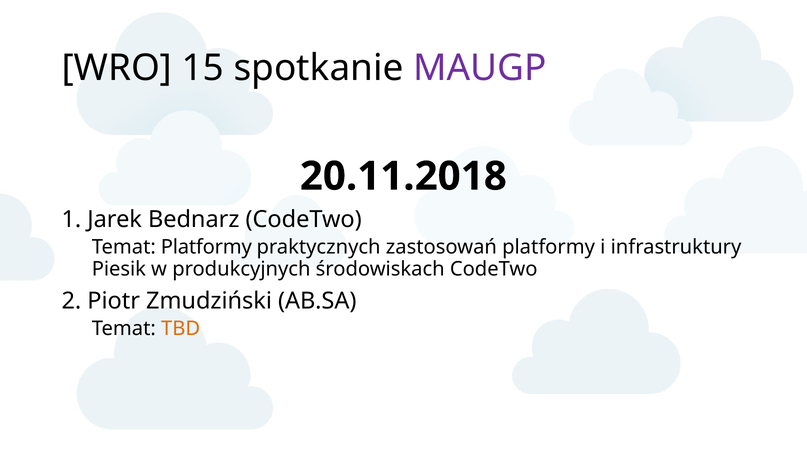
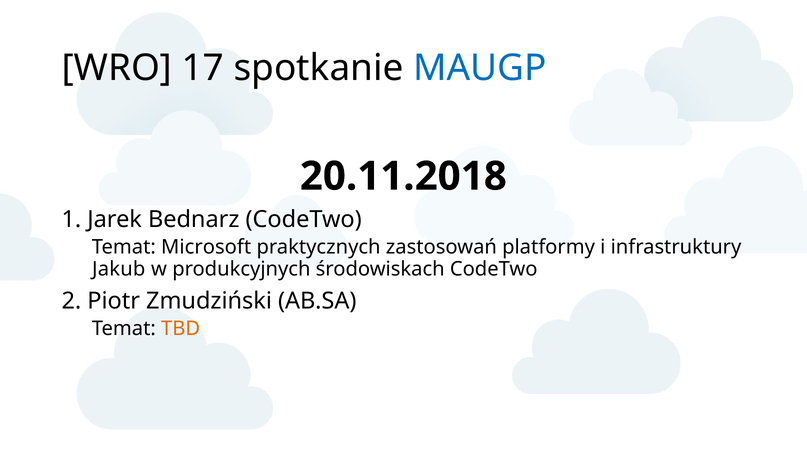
15: 15 -> 17 (203, 68)
MAUGP colour: purple -> blue (480, 68)
Temat Platformy: Platformy -> Microsoft (206, 247)
Piesik: Piesik -> Jakub (119, 269)
